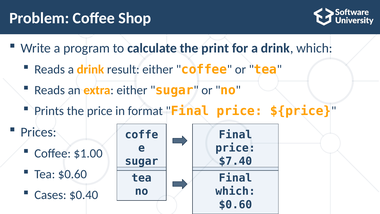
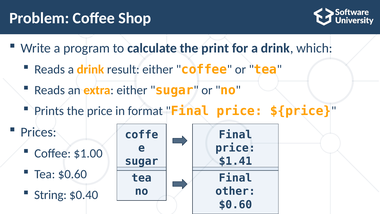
$7.40: $7.40 -> $1.41 (235, 161)
which: which -> other (235, 191)
Cases: Cases -> String (50, 195)
